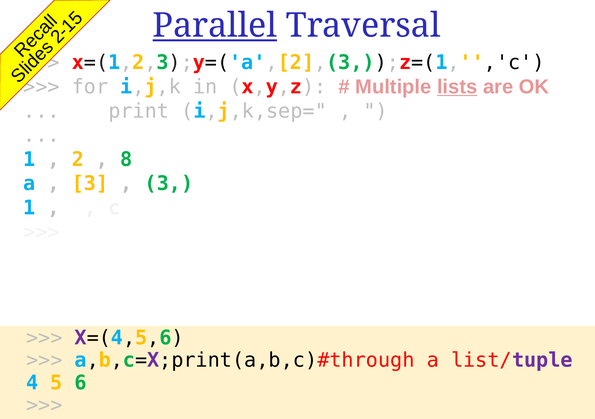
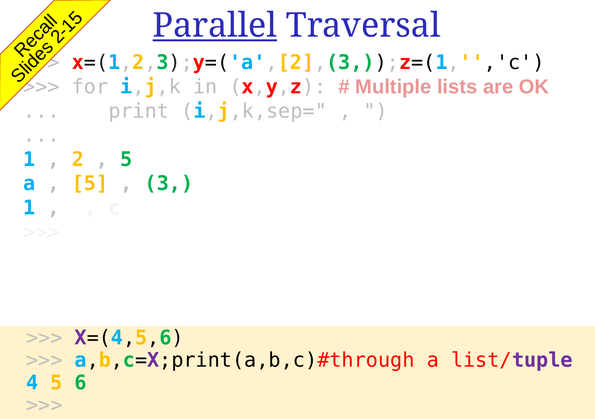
lists underline: present -> none (457, 87)
8: 8 -> 5 (126, 159)
3: 3 -> 5 (90, 184)
